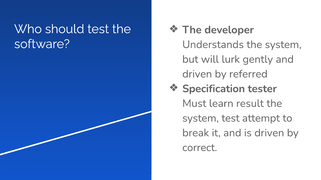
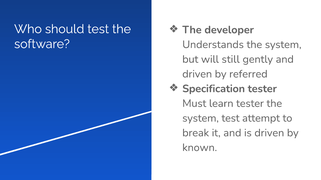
lurk: lurk -> still (231, 59)
learn result: result -> tester (250, 104)
correct: correct -> known (200, 148)
